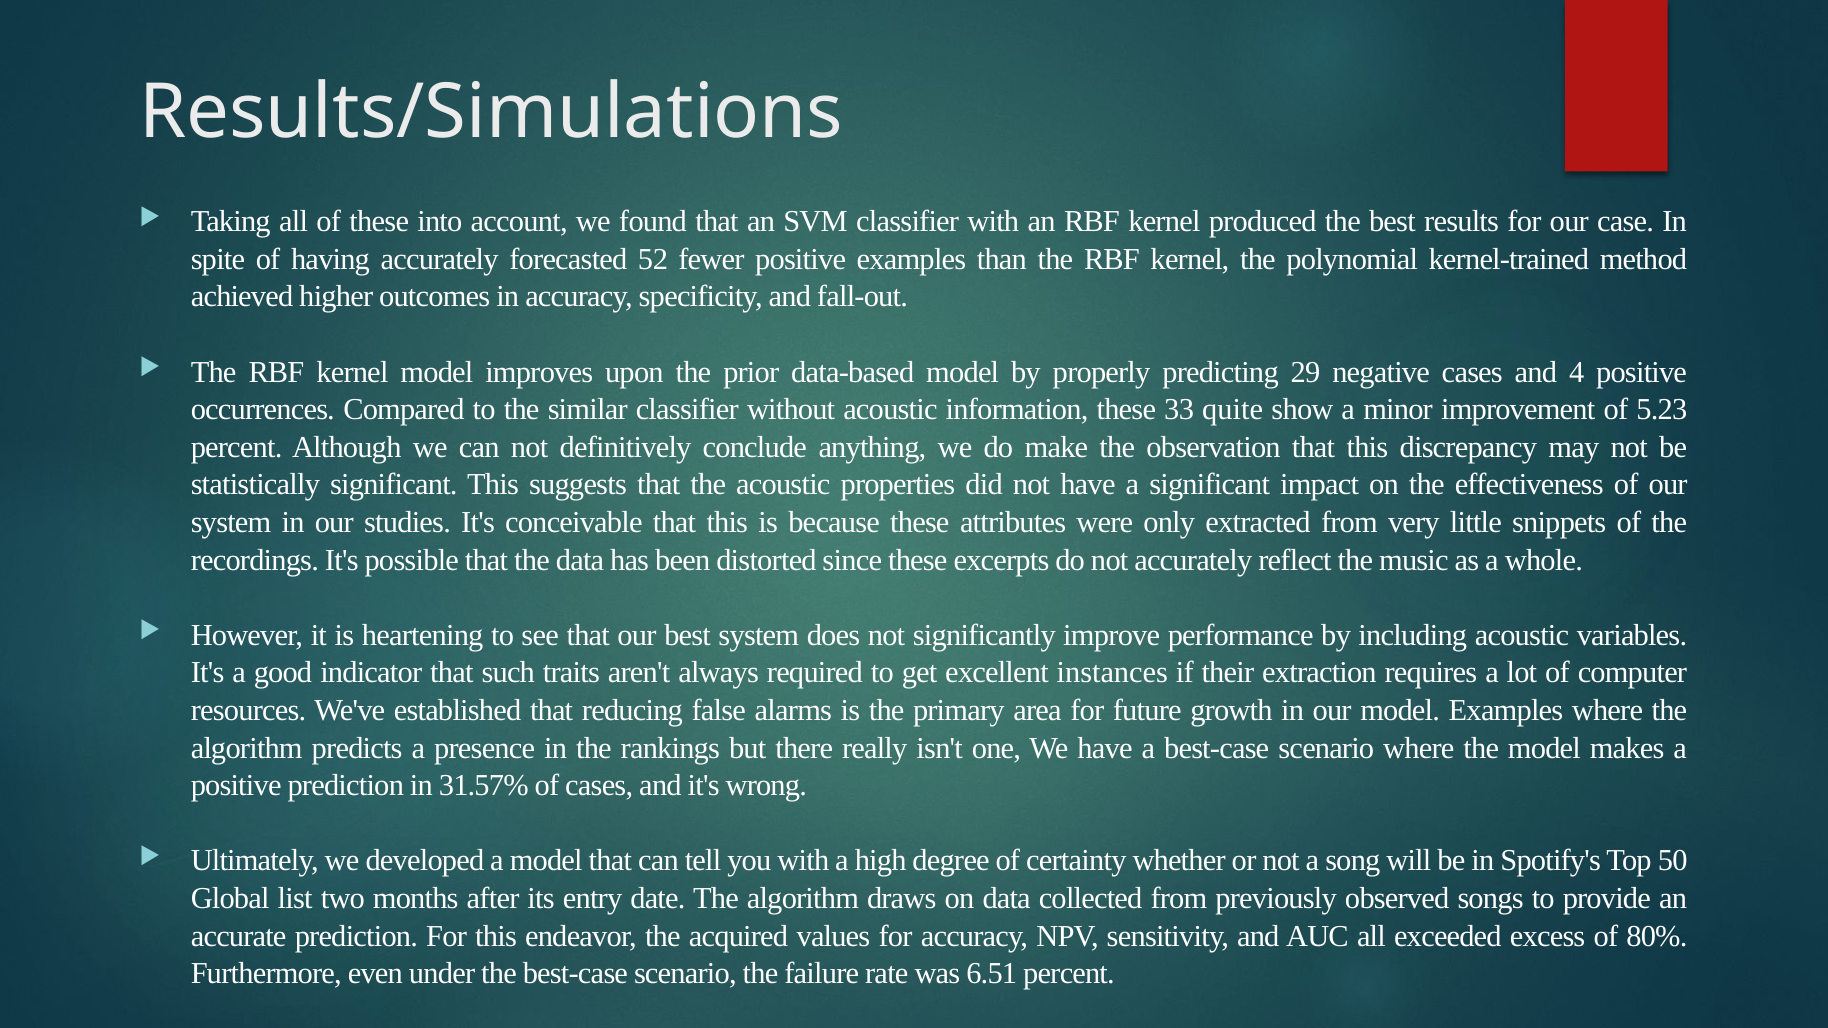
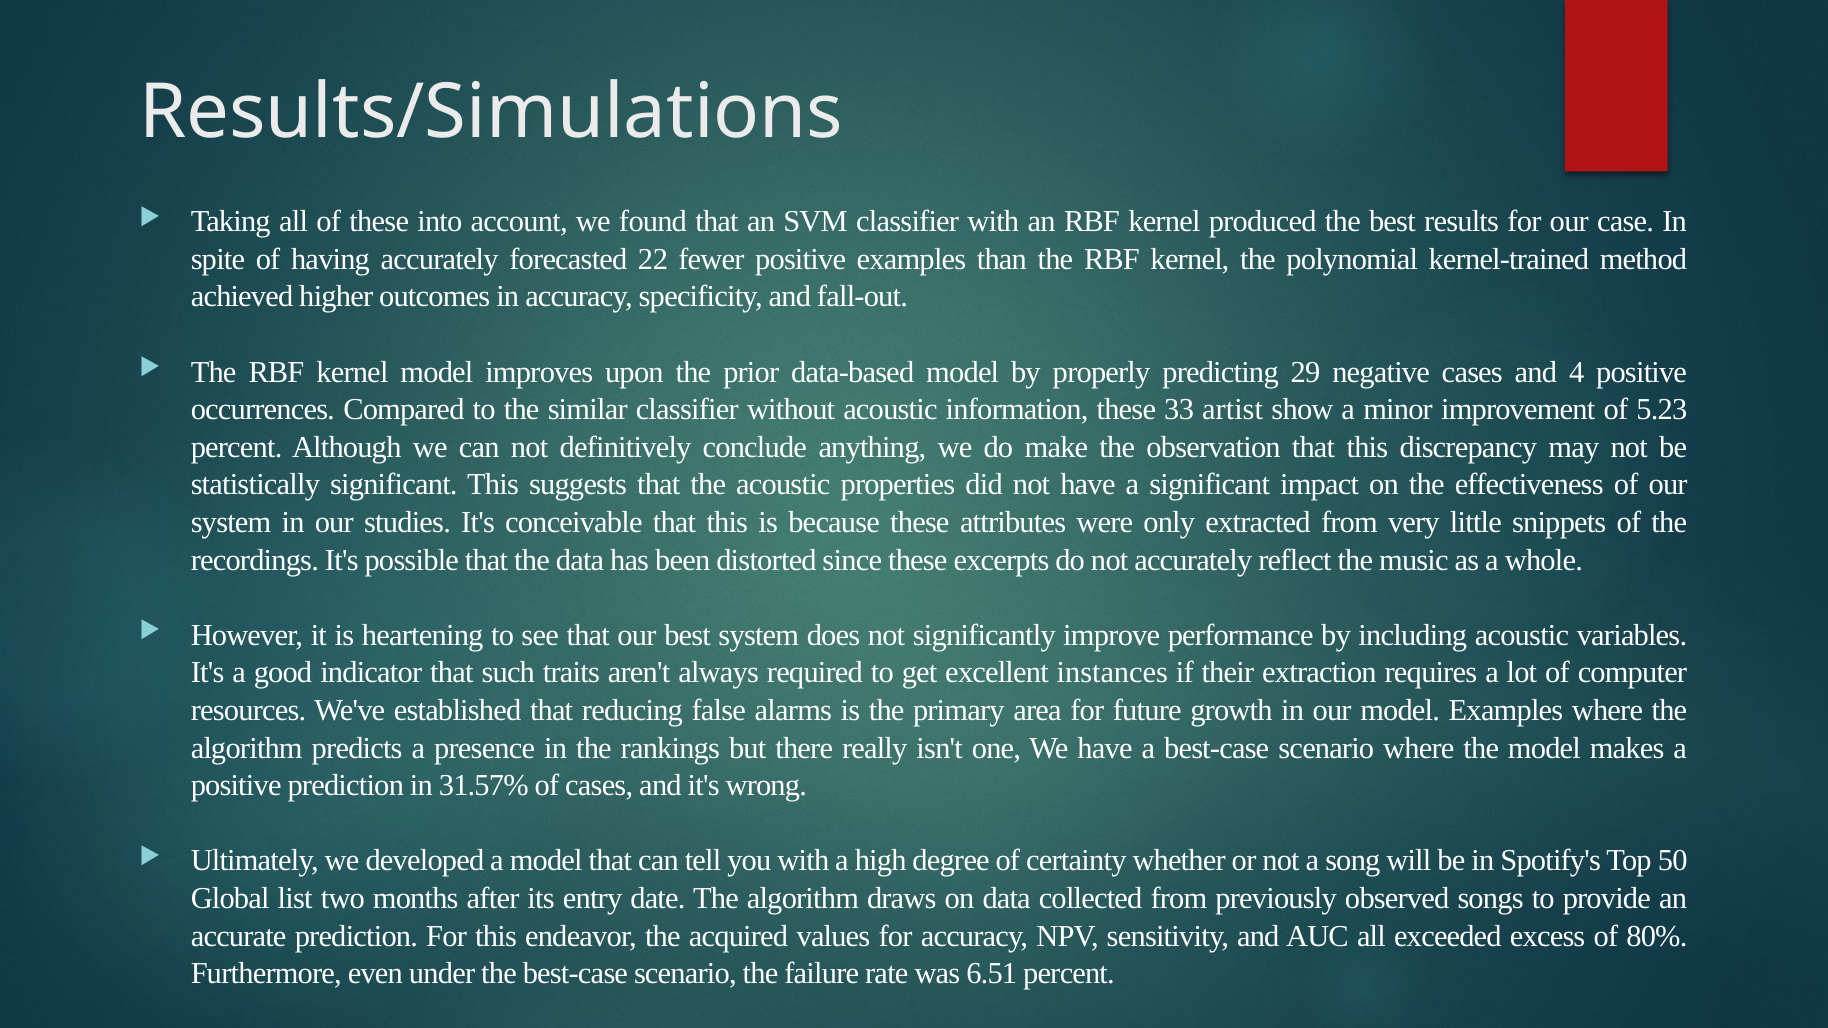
52: 52 -> 22 (653, 259)
quite: quite -> artist (1233, 410)
